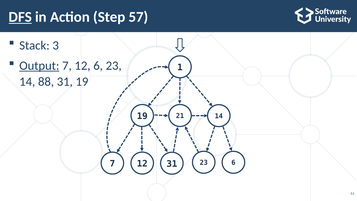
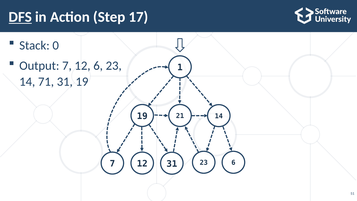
57: 57 -> 17 (138, 17)
3: 3 -> 0 (56, 45)
Output underline: present -> none (39, 66)
88: 88 -> 71 (46, 82)
